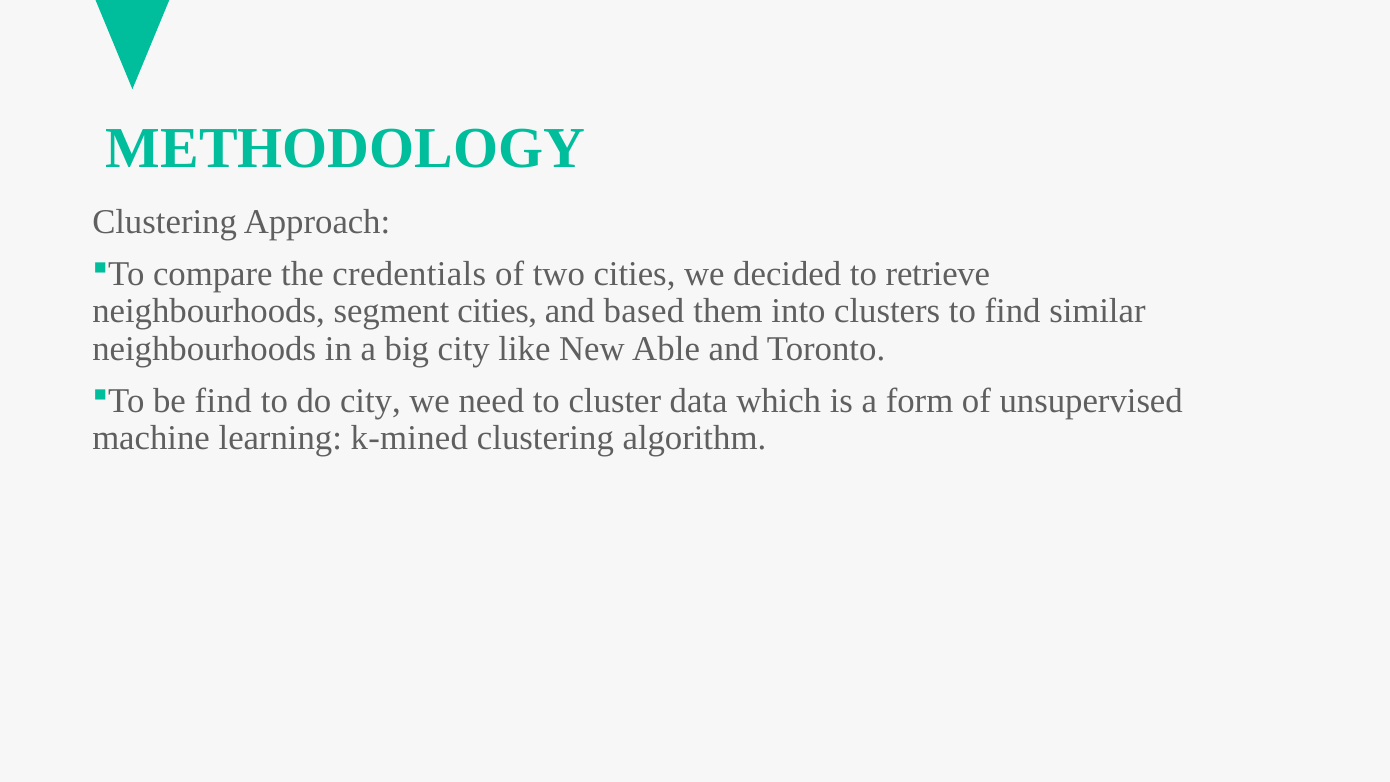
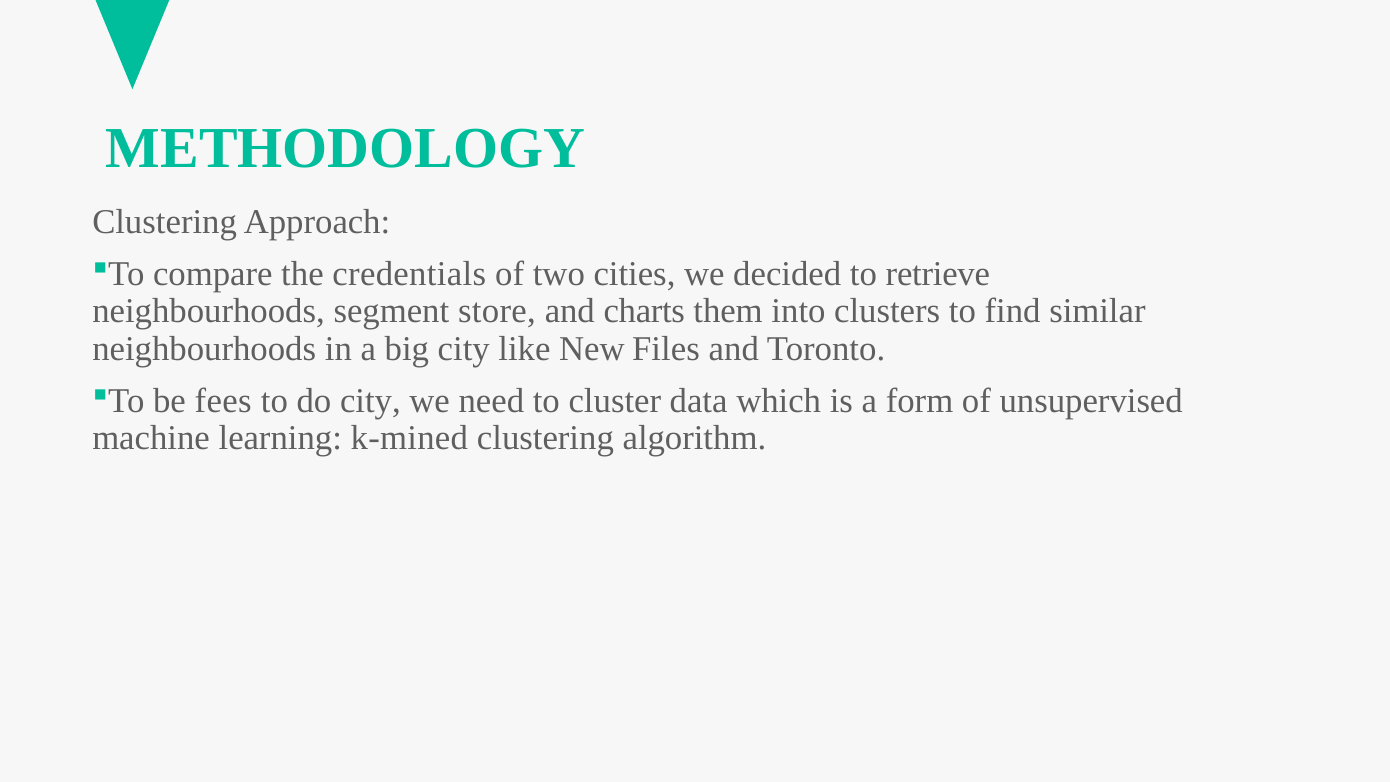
segment cities: cities -> store (497, 311)
based: based -> charts (644, 311)
Able: Able -> Files (666, 349)
be find: find -> fees (223, 401)
